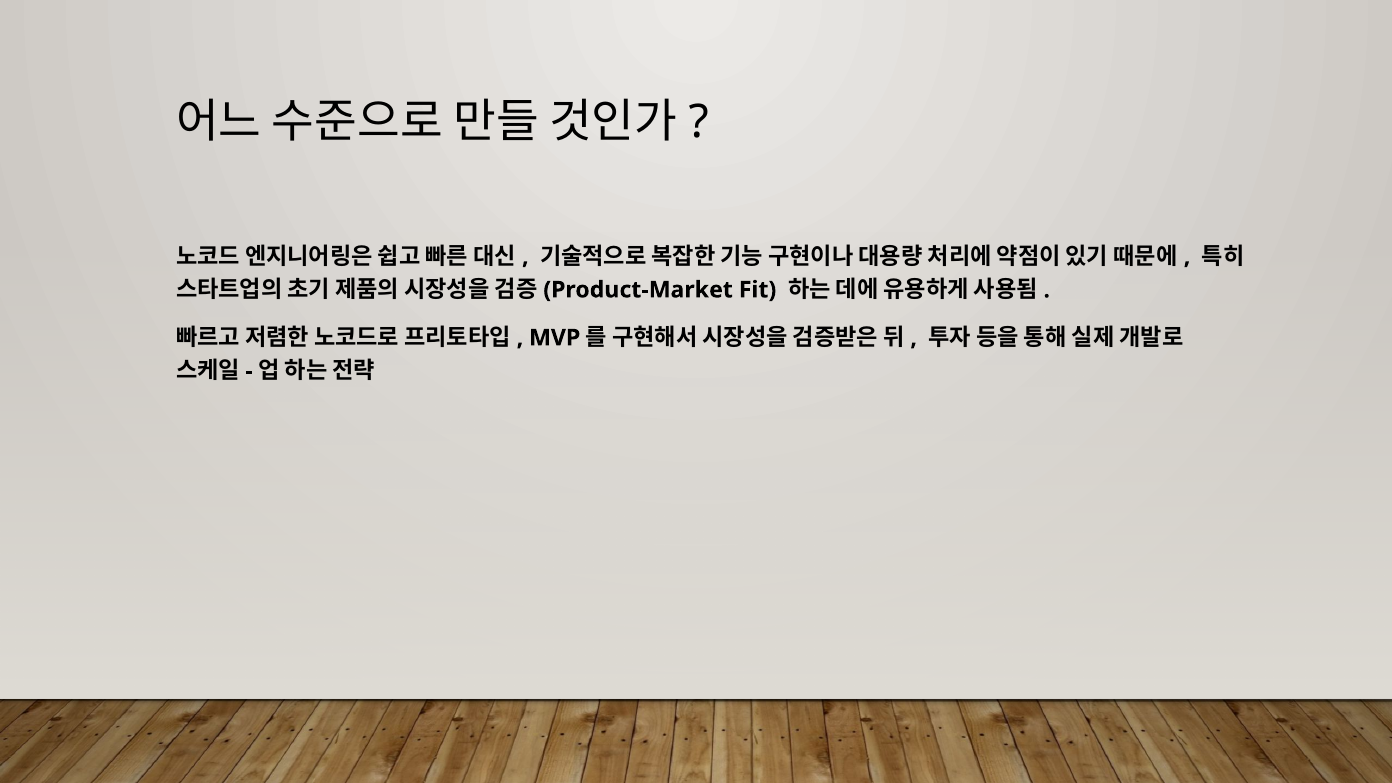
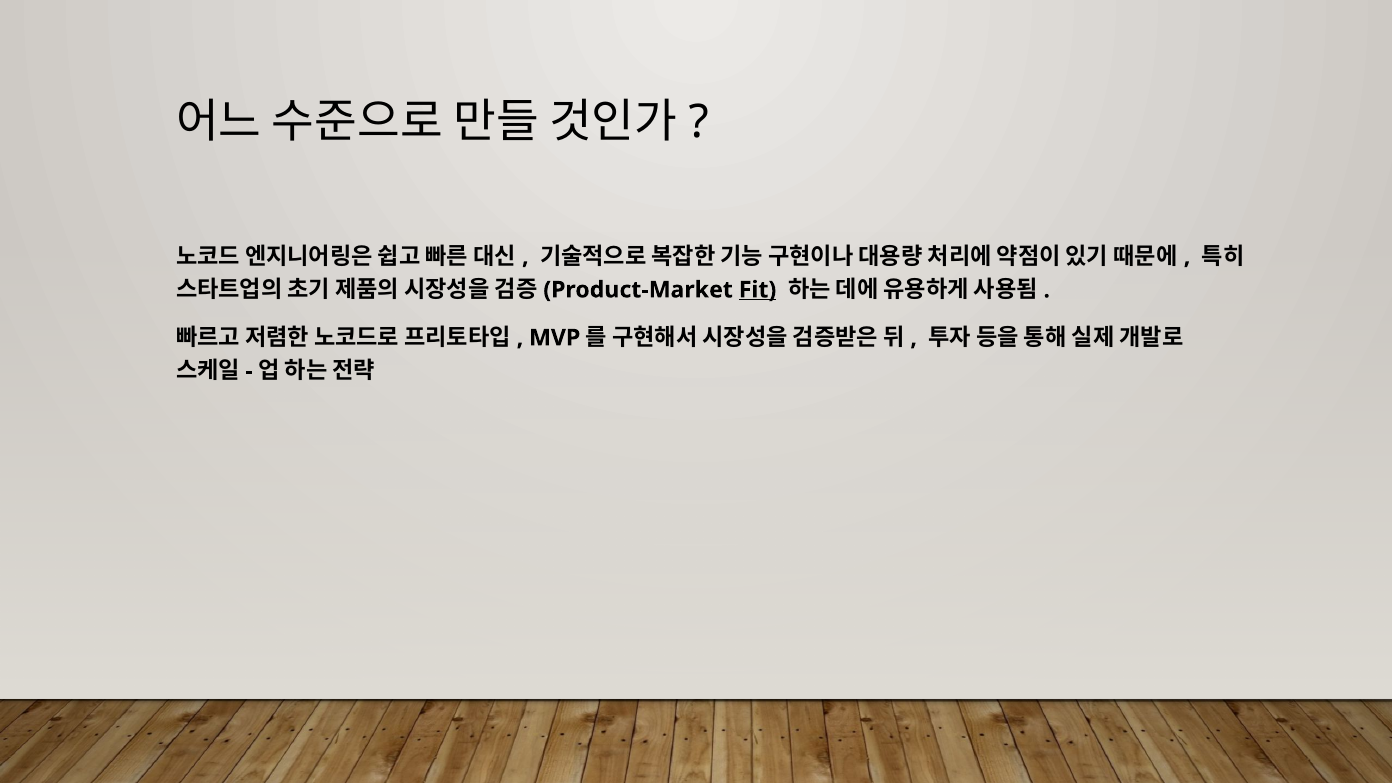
Fit underline: none -> present (758, 290)
